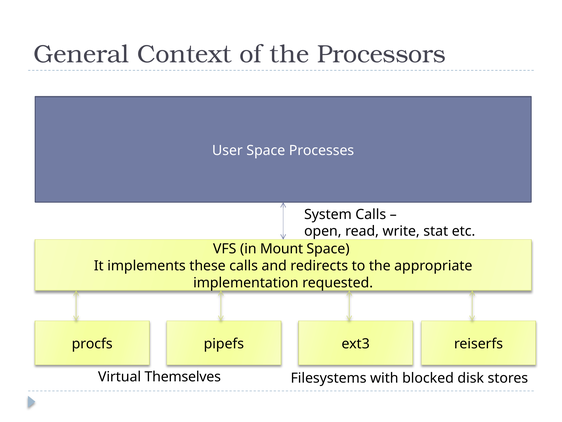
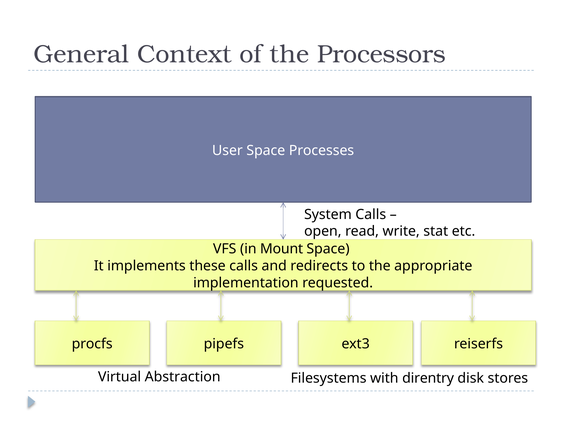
Themselves: Themselves -> Abstraction (183, 377)
blocked: blocked -> direntry (428, 378)
